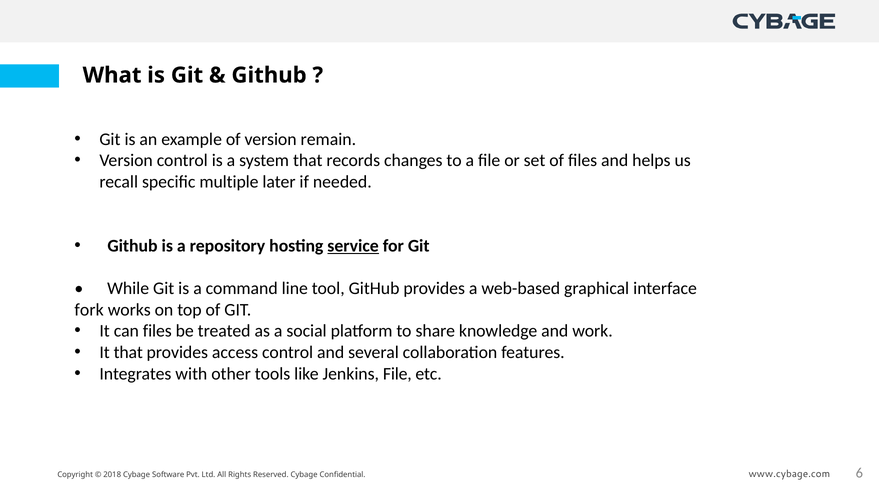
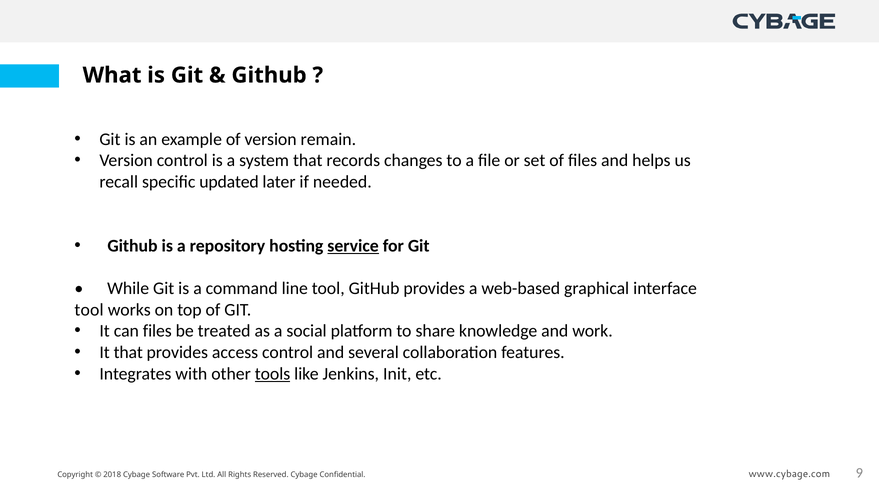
multiple: multiple -> updated (229, 182)
fork: fork -> tool (89, 310)
tools underline: none -> present (273, 373)
Jenkins File: File -> Init (397, 373)
6: 6 -> 9 (859, 472)
